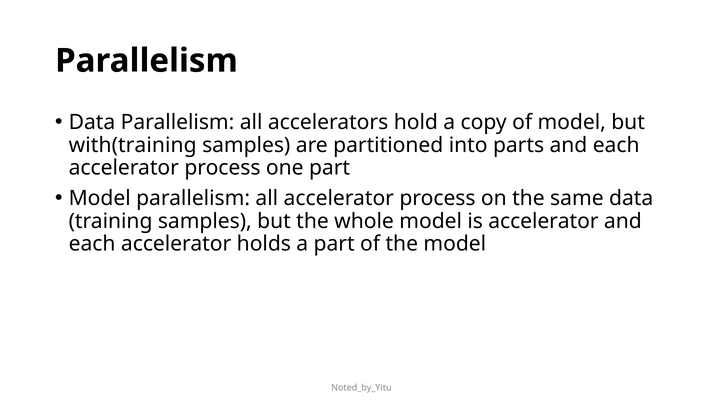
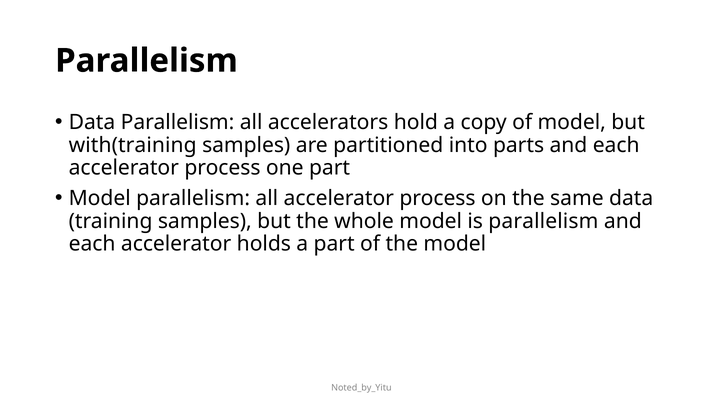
is accelerator: accelerator -> parallelism (543, 221)
